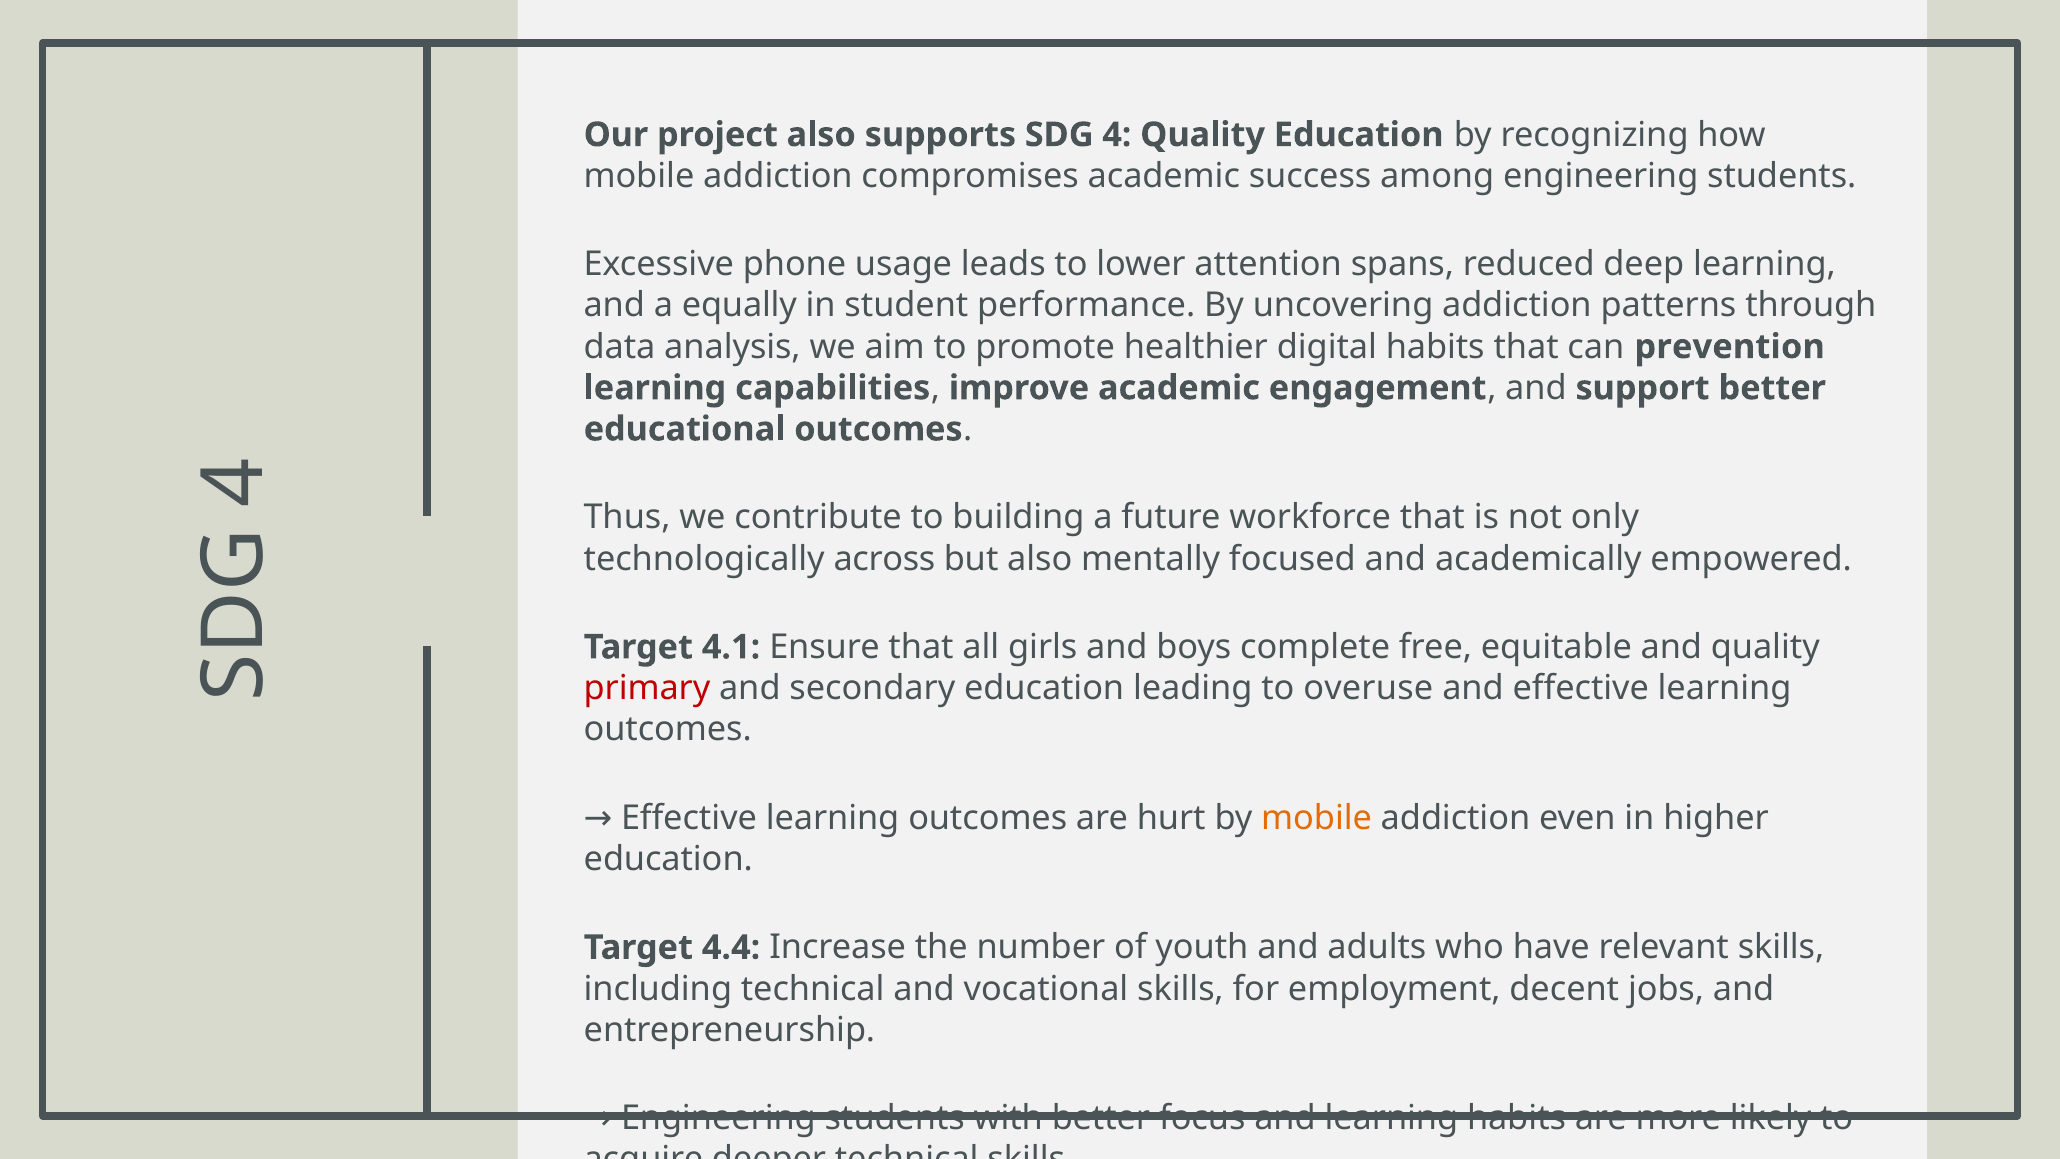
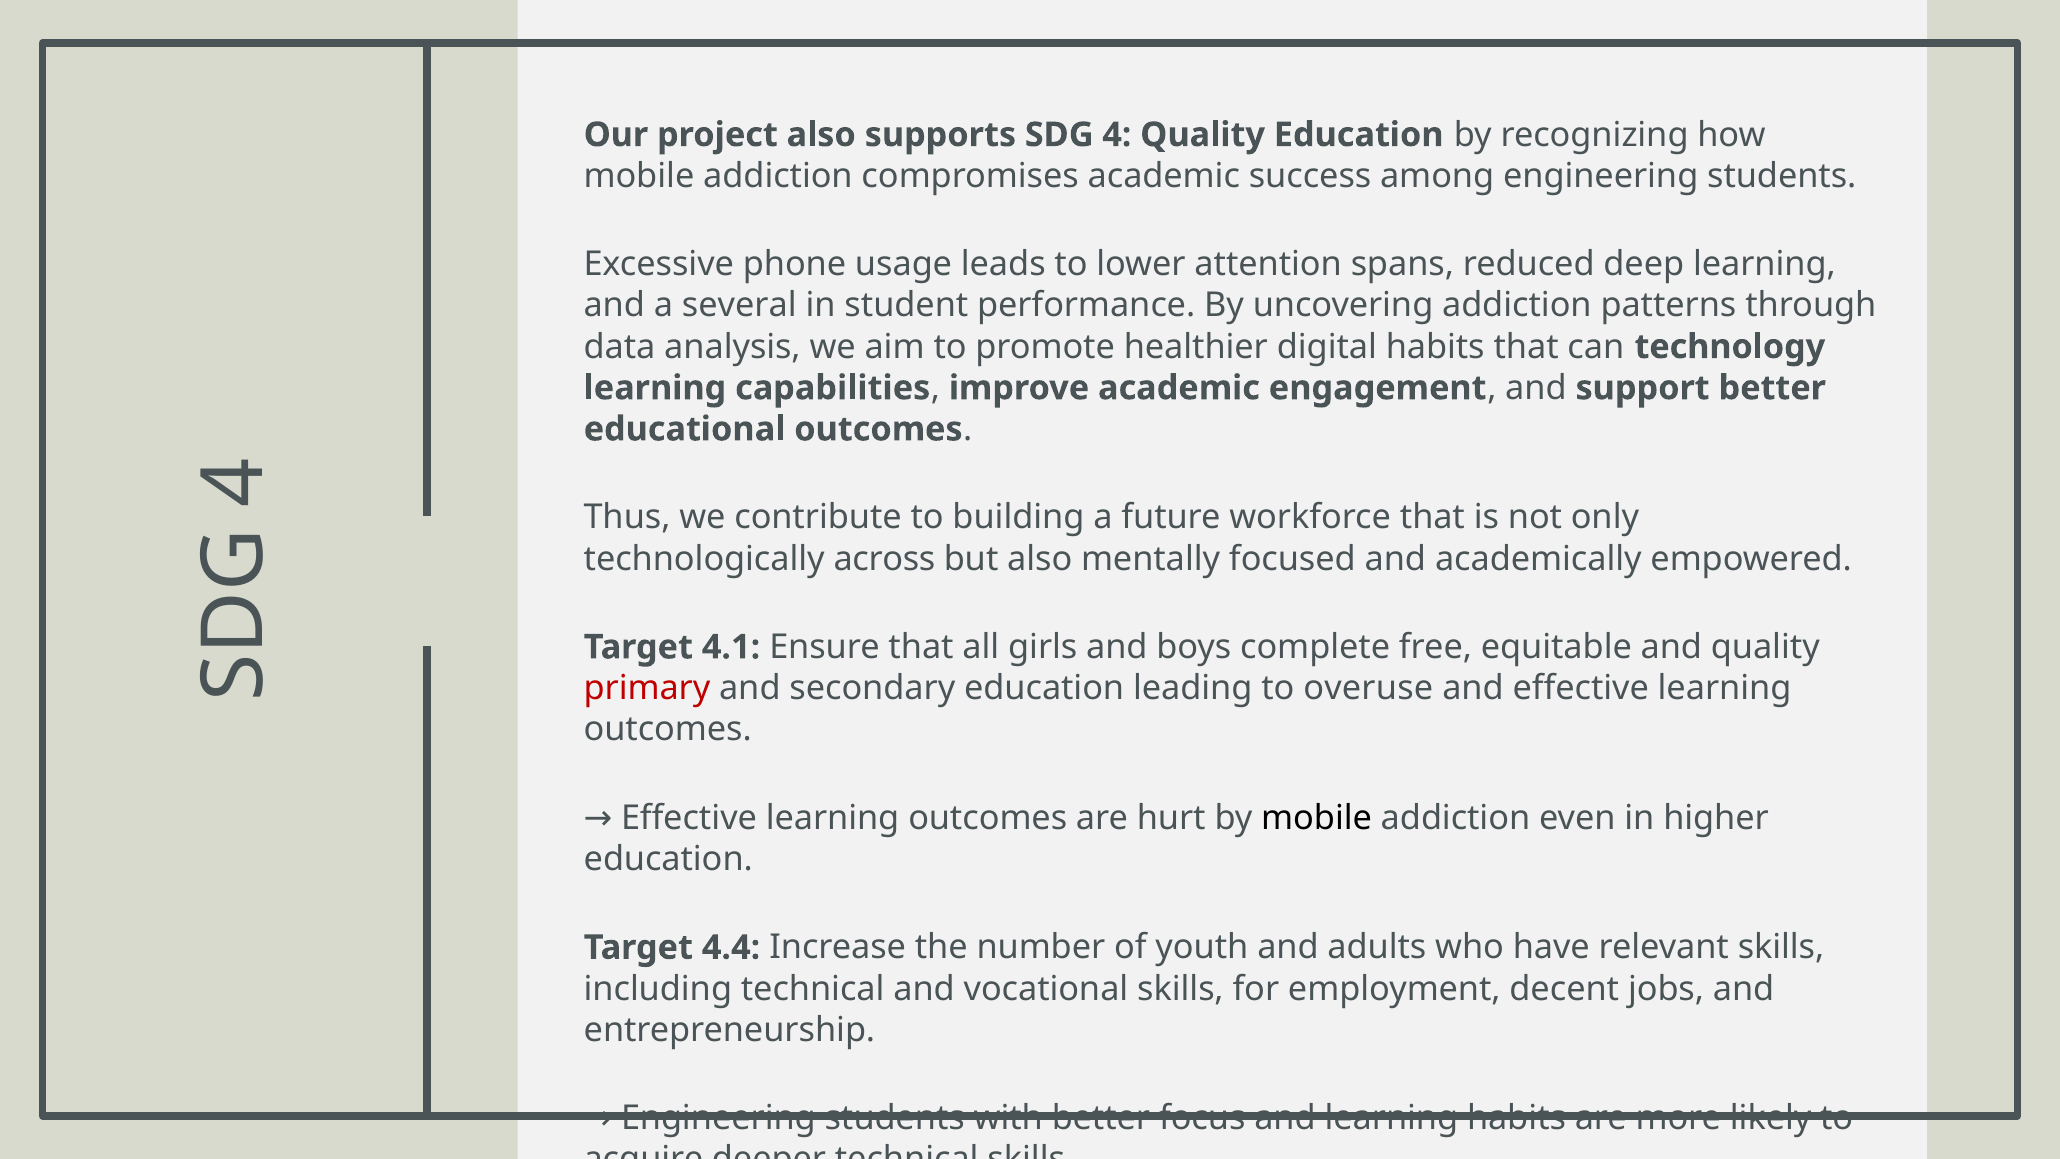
equally: equally -> several (739, 306)
prevention: prevention -> technology (1730, 347)
mobile colour: orange -> black (1317, 818)
